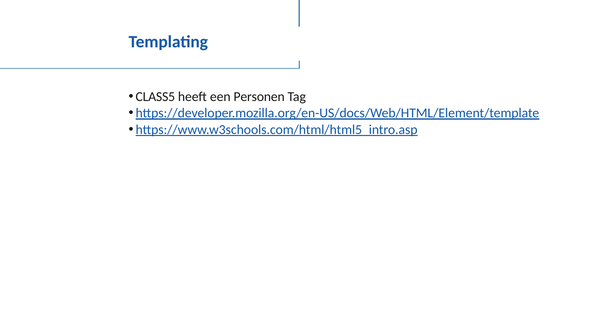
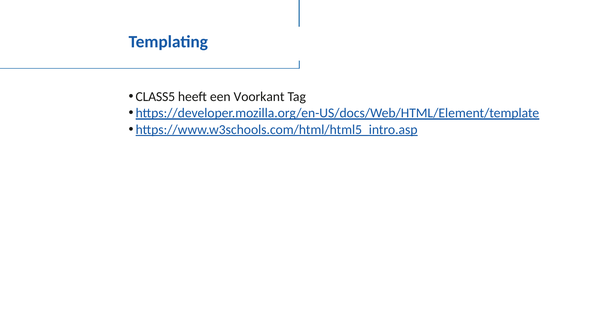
Personen: Personen -> Voorkant (259, 97)
